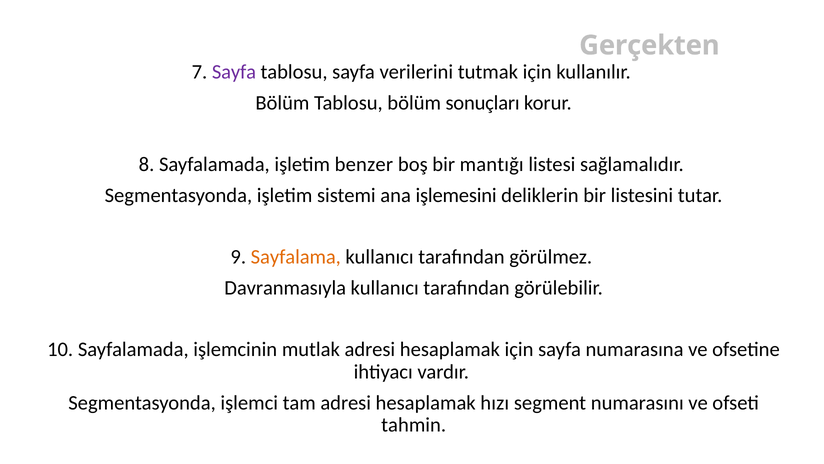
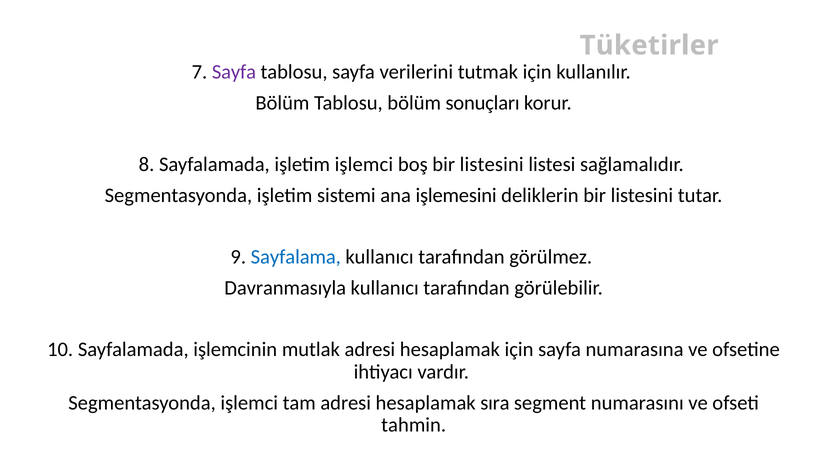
Gerçekten: Gerçekten -> Tüketirler (649, 45)
işletim benzer: benzer -> işlemci (364, 164)
boş bir mantığı: mantığı -> listesini (492, 164)
Sayfalama colour: orange -> blue (296, 257)
hızı: hızı -> sıra (495, 402)
